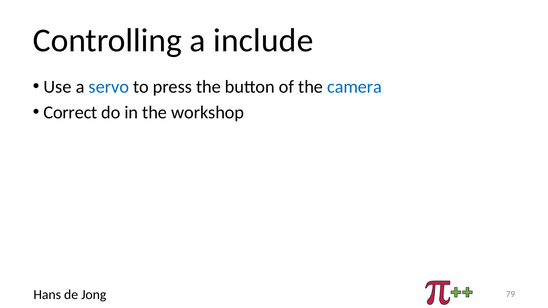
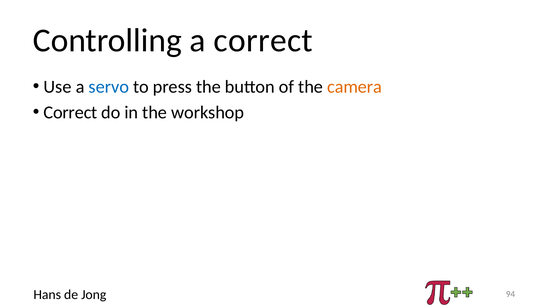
a include: include -> correct (263, 40)
camera colour: blue -> orange (355, 87)
79: 79 -> 94 (510, 294)
